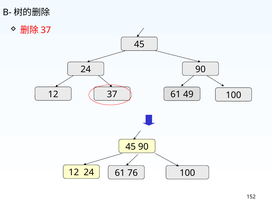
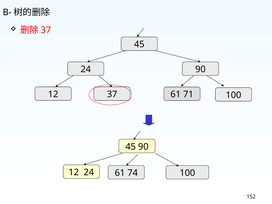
49: 49 -> 71 (188, 94)
76: 76 -> 74 (133, 173)
